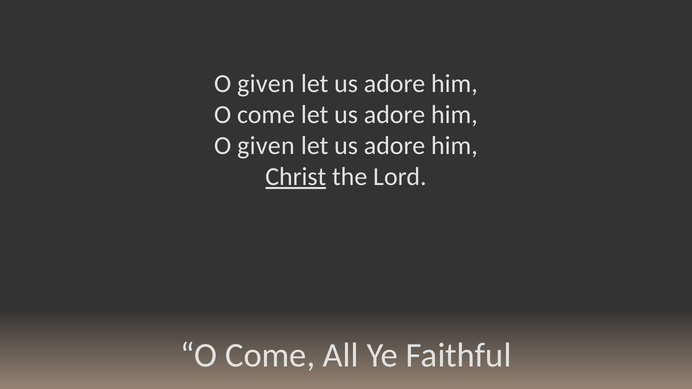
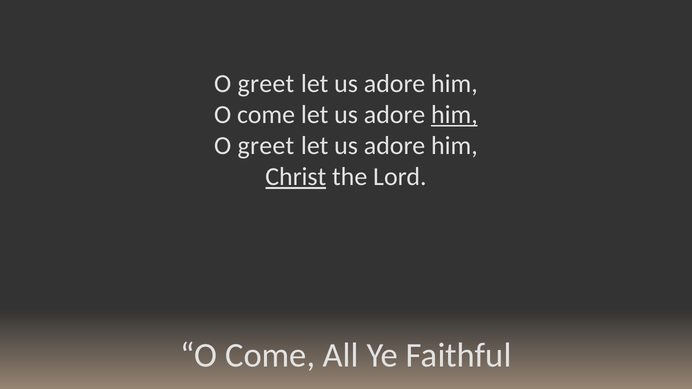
given: given -> greet (266, 84)
him underline: none -> present (454, 115)
given: given -> greet (266, 146)
